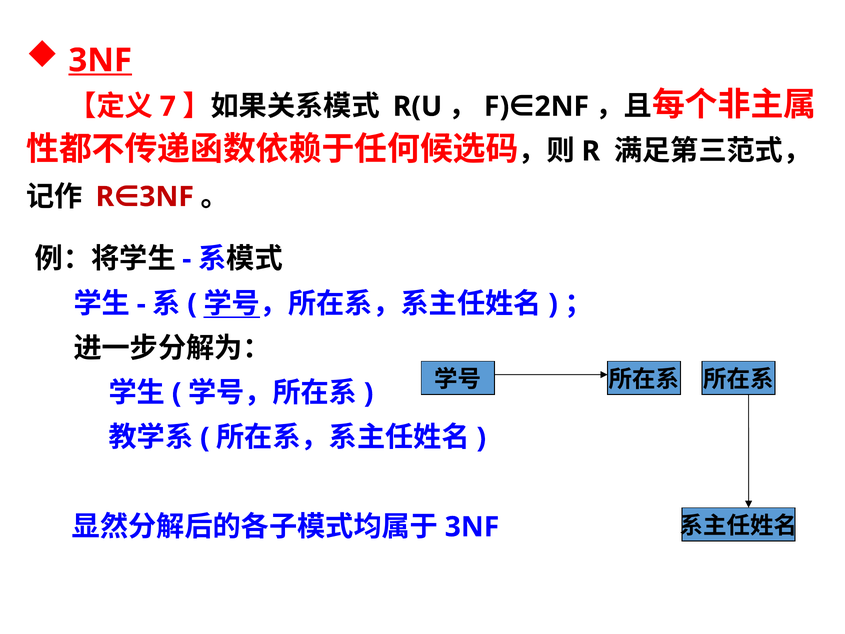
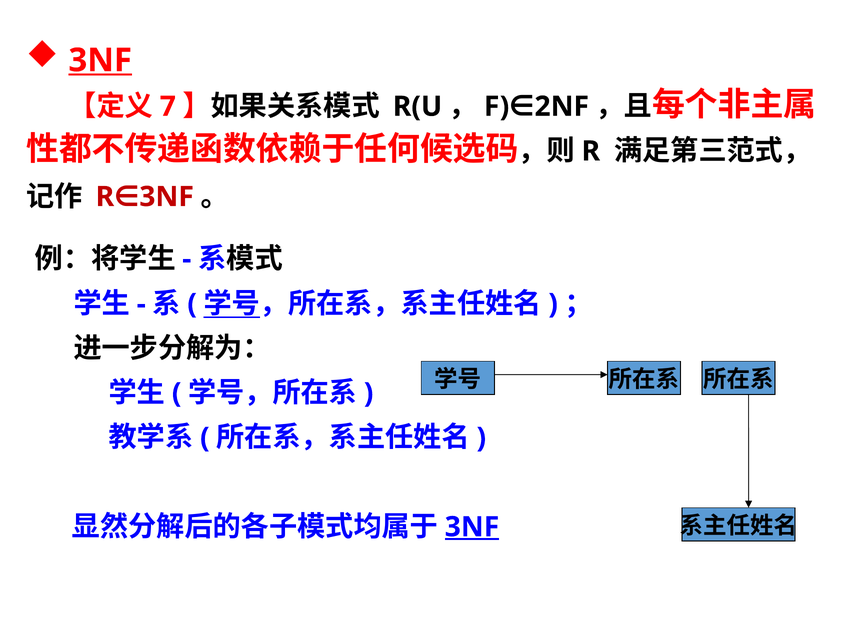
3NF underline: none -> present (472, 527)
